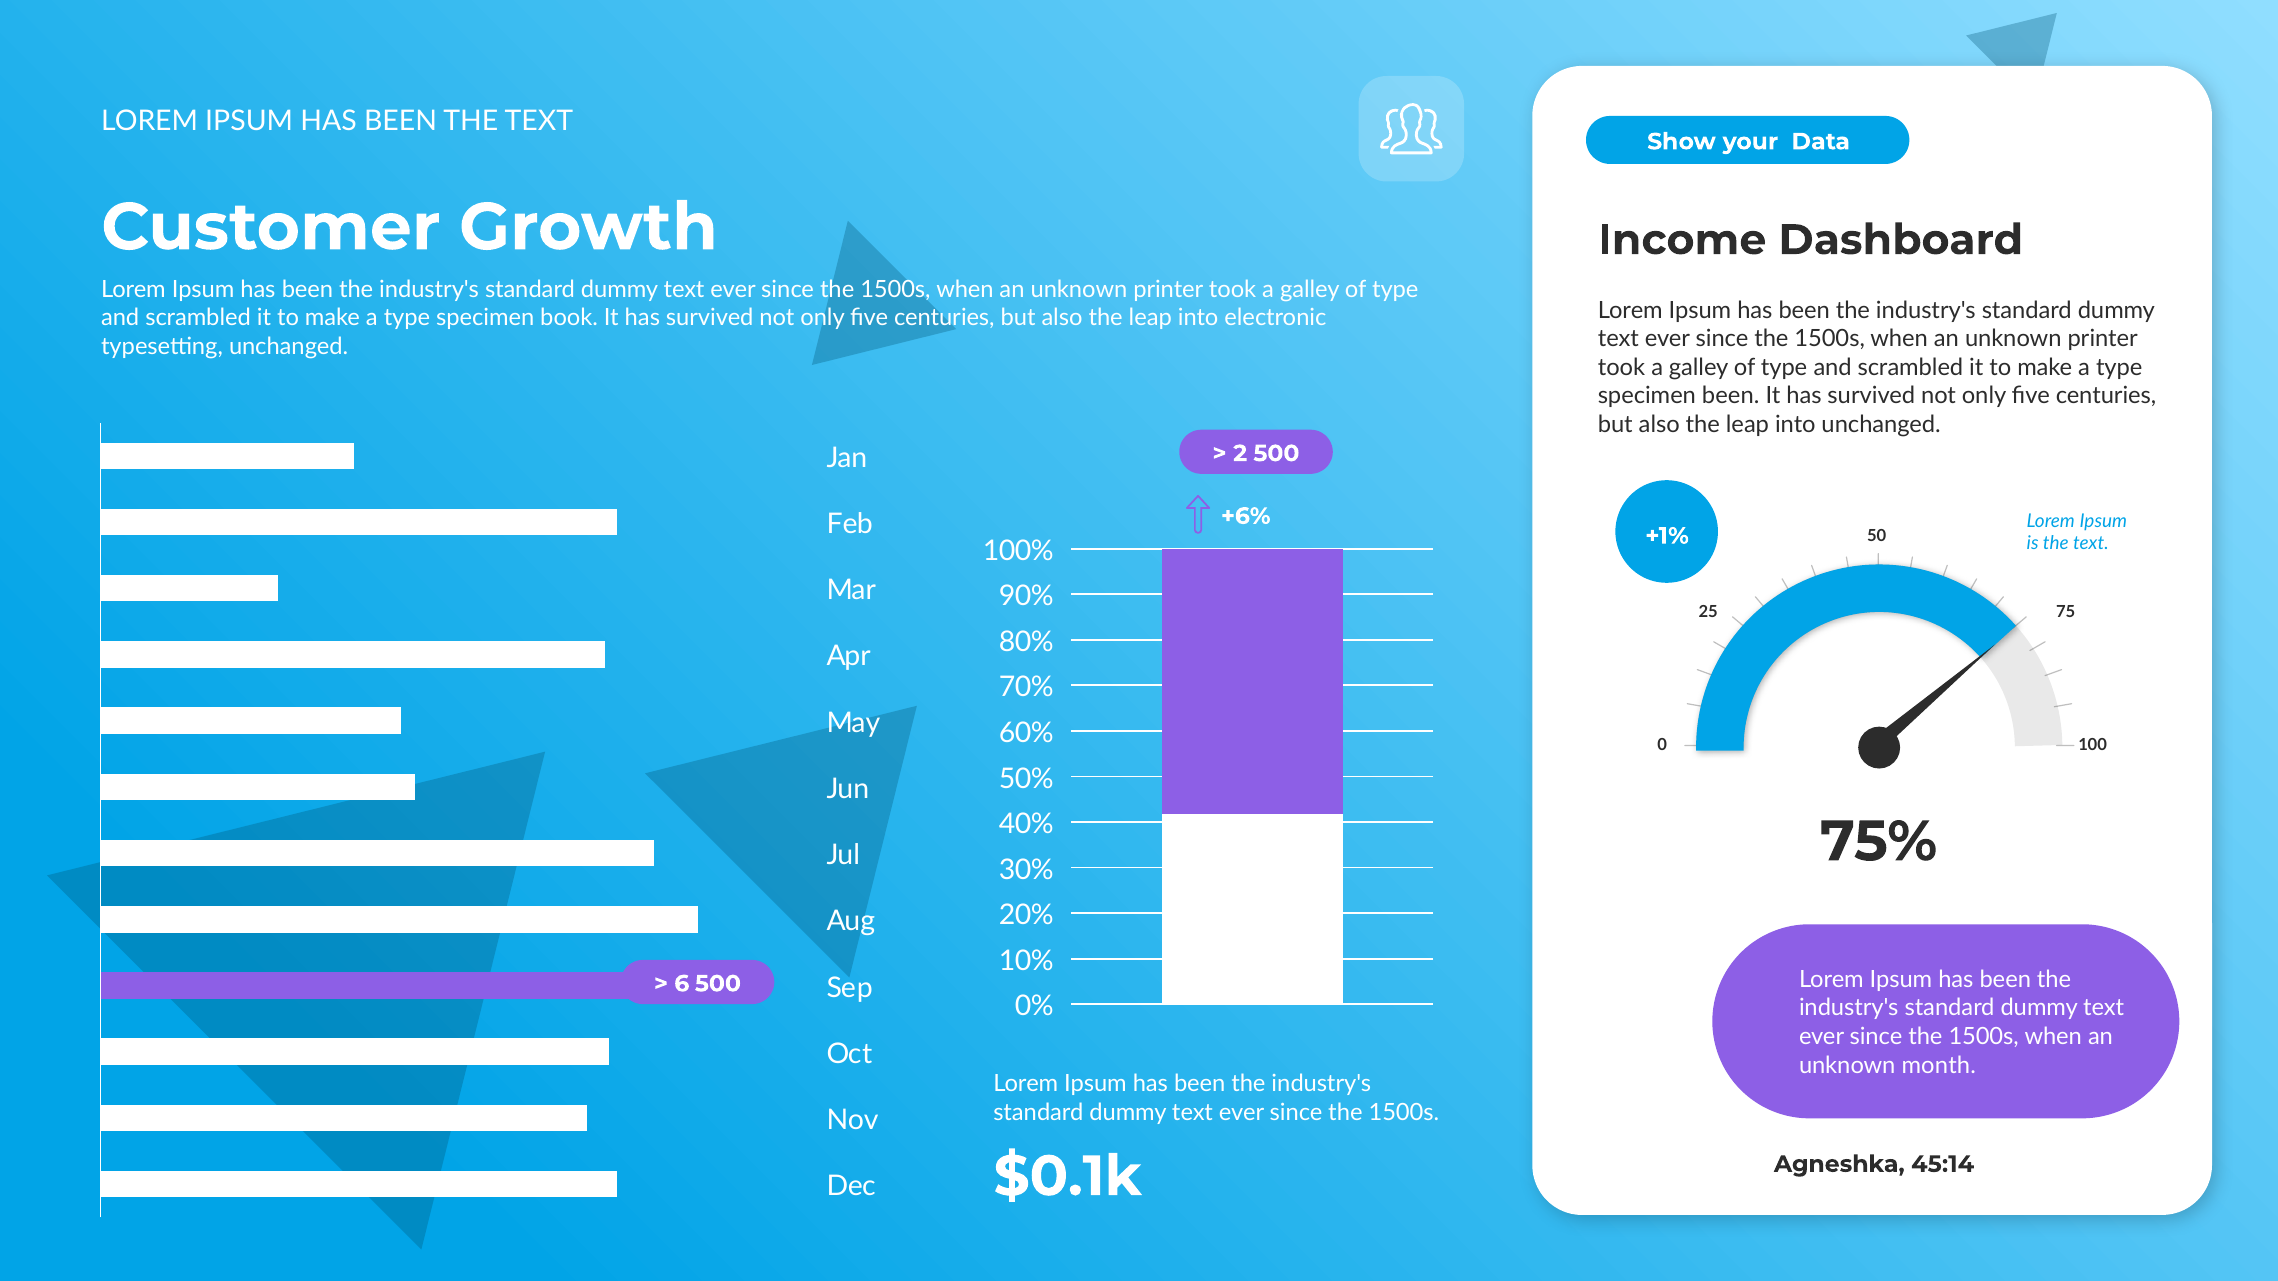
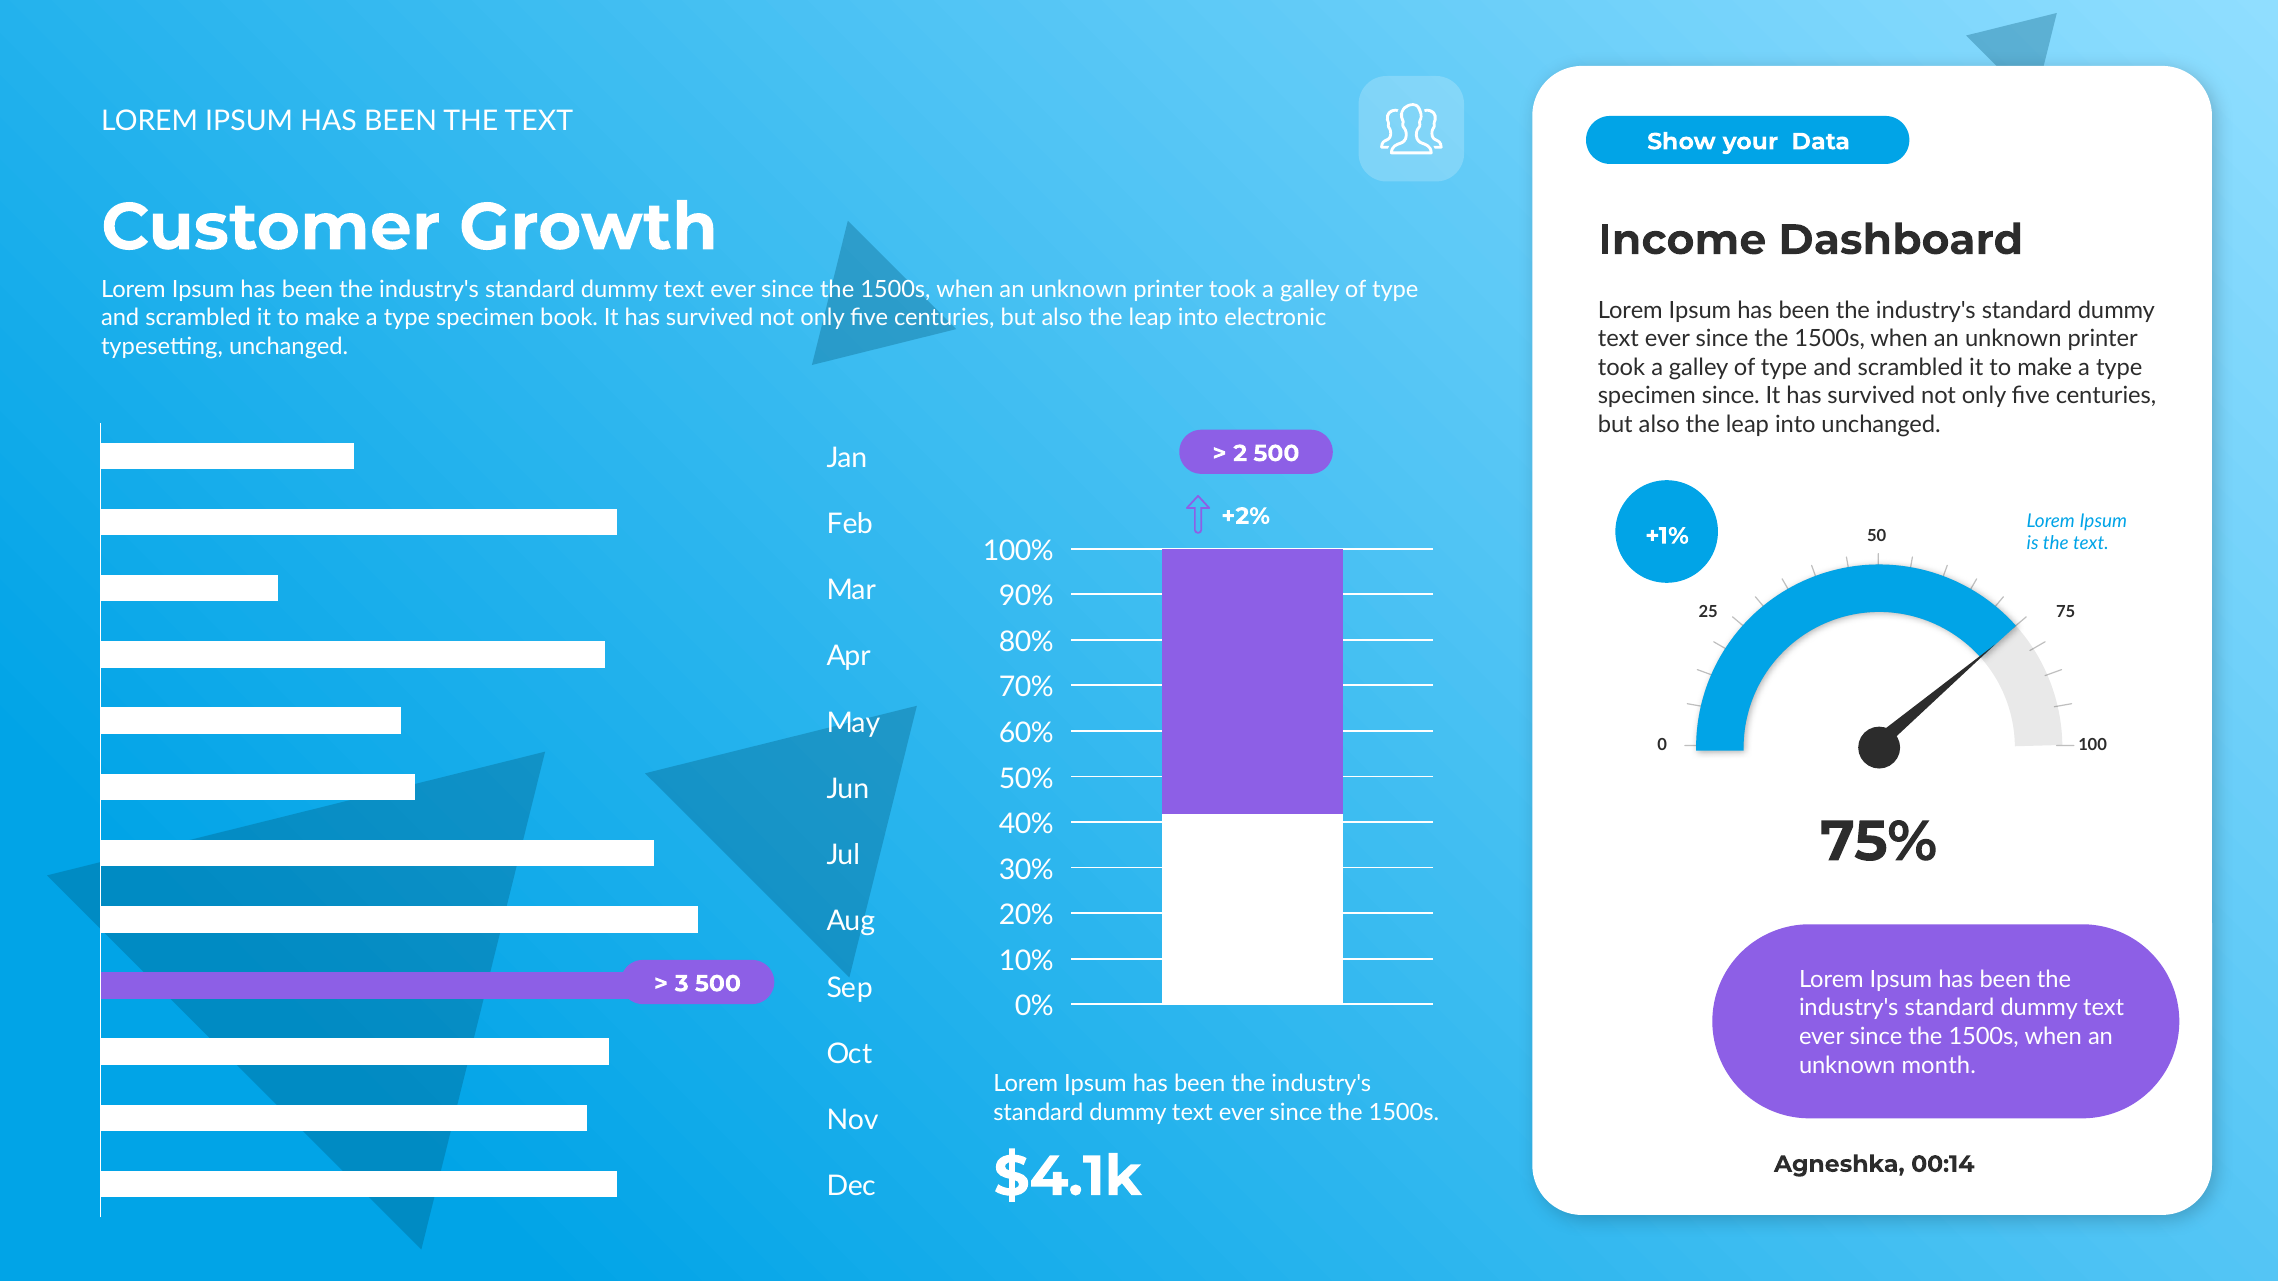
specimen been: been -> since (1731, 396)
+6%: +6% -> +2% (1246, 516)
6: 6 -> 3 (682, 984)
45:14: 45:14 -> 00:14 (1943, 1164)
$0.1k: $0.1k -> $4.1k (1068, 1177)
